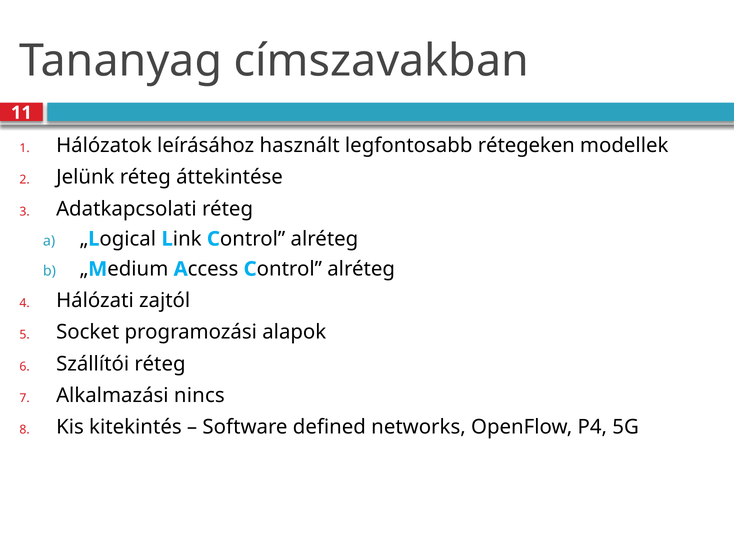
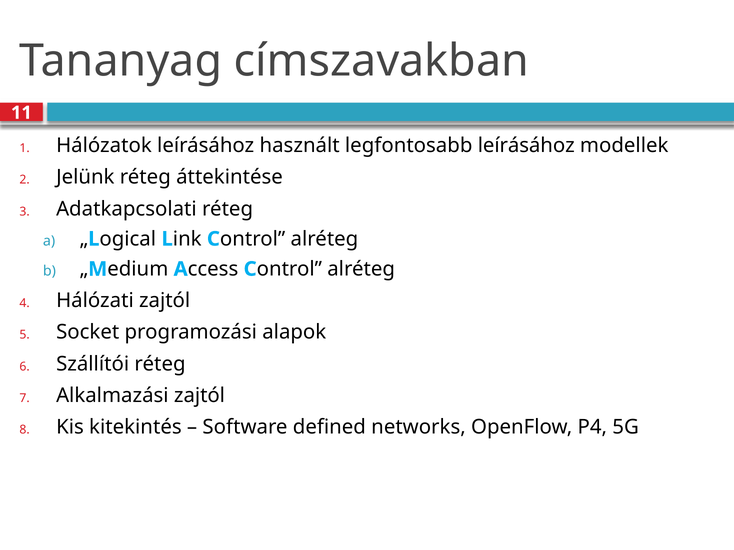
legfontosabb rétegeken: rétegeken -> leírásához (526, 146)
Alkalmazási nincs: nincs -> zajtól (199, 396)
